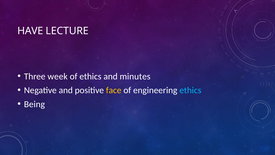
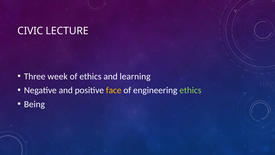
HAVE: HAVE -> CIVIC (30, 31)
minutes: minutes -> learning (135, 76)
ethics colour: light blue -> light green (190, 90)
